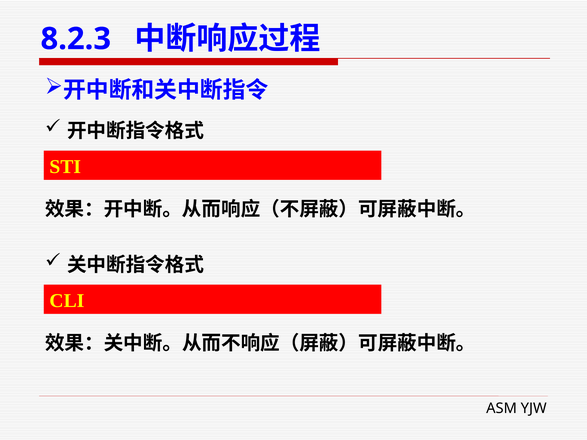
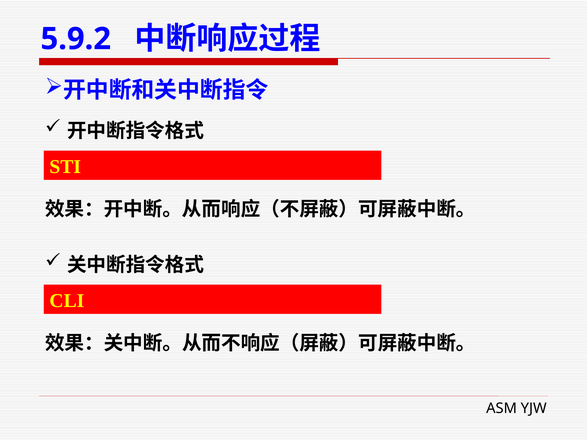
8.2.3: 8.2.3 -> 5.9.2 (76, 39)
